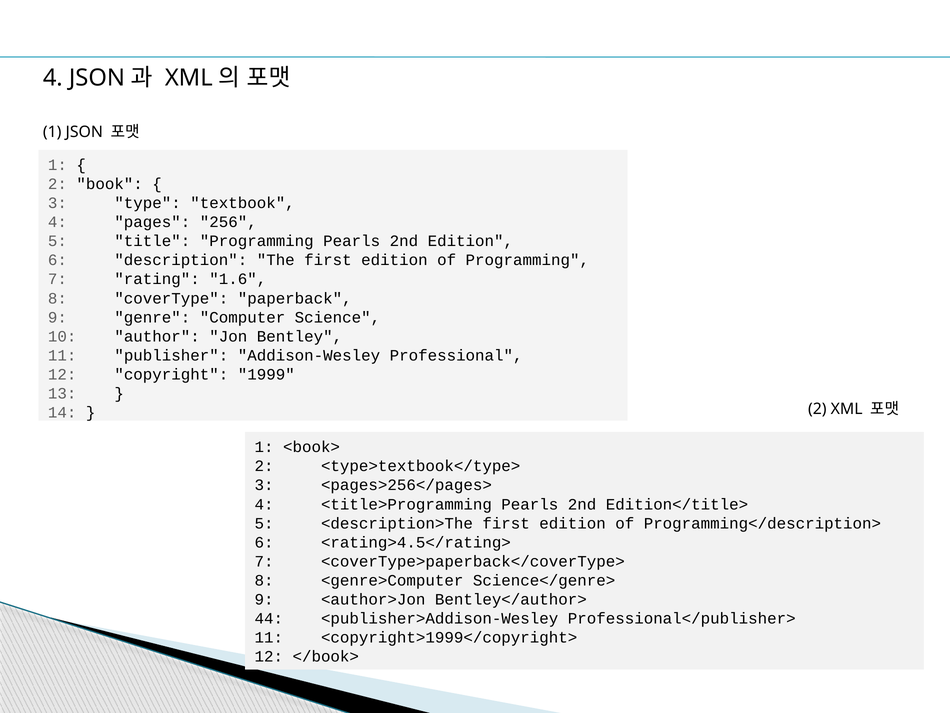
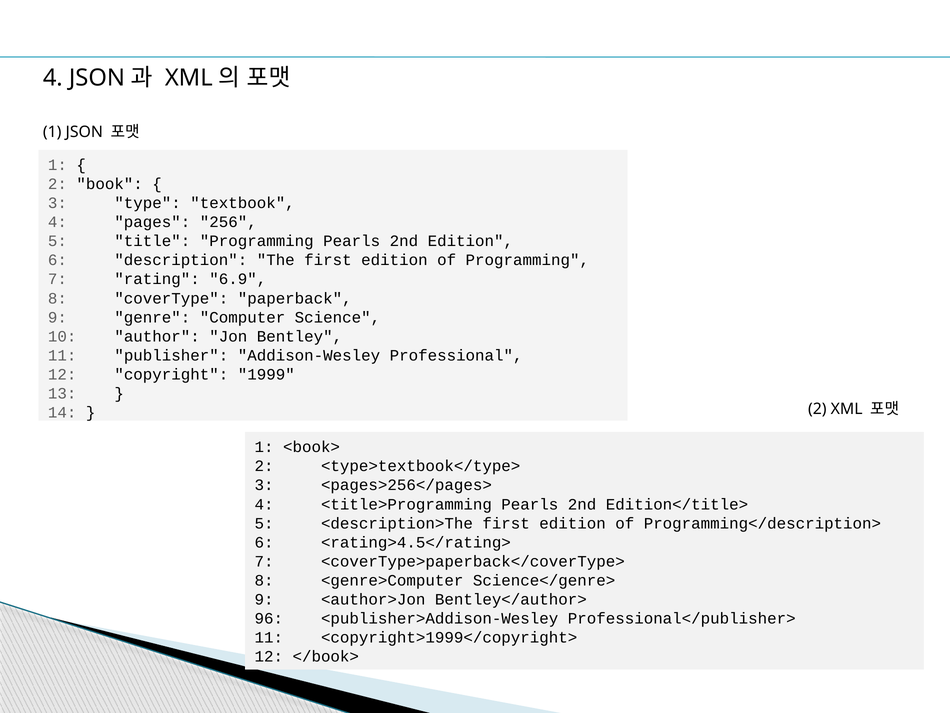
1.6: 1.6 -> 6.9 (238, 279)
44: 44 -> 96 (269, 618)
